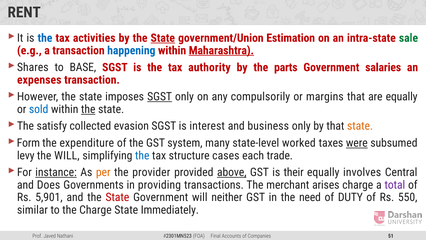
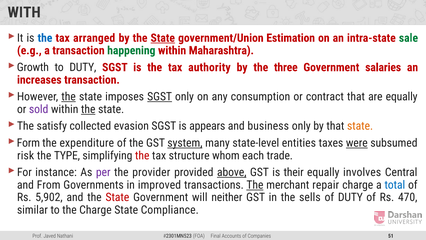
RENT: RENT -> WITH (24, 12)
activities: activities -> arranged (94, 38)
happening colour: blue -> green (131, 50)
Maharashtra underline: present -> none (221, 50)
Shares: Shares -> Growth (33, 67)
to BASE: BASE -> DUTY (83, 67)
parts: parts -> three (286, 67)
expenses: expenses -> increases (39, 80)
the underline: none -> present (69, 97)
compulsorily: compulsorily -> consumption (261, 97)
margins: margins -> contract (325, 97)
sold colour: blue -> purple (39, 109)
interest: interest -> appears (207, 126)
system underline: none -> present (185, 143)
worked: worked -> entities (299, 143)
levy: levy -> risk (26, 155)
the WILL: WILL -> TYPE (67, 155)
the colour: blue -> red (142, 155)
cases: cases -> whom (226, 155)
instance underline: present -> none (56, 172)
per colour: orange -> purple (103, 172)
Does: Does -> From (49, 185)
providing: providing -> improved (159, 185)
The underline: none -> present (255, 185)
arises: arises -> repair (326, 185)
total colour: purple -> blue (395, 185)
5,901: 5,901 -> 5,902 (49, 197)
need: need -> sells (310, 197)
550: 550 -> 470 (408, 197)
Immediately: Immediately -> Compliance (170, 210)
